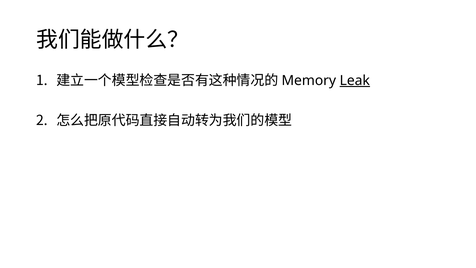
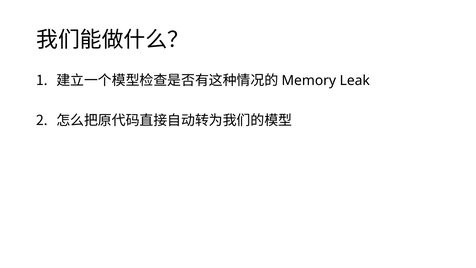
Leak underline: present -> none (355, 80)
